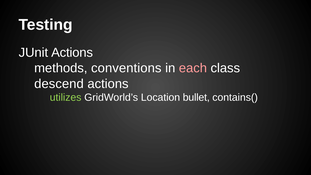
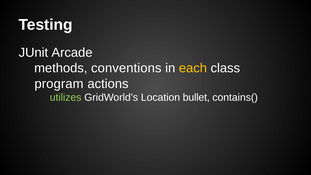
JUnit Actions: Actions -> Arcade (72, 53)
each colour: pink -> yellow (193, 68)
descend: descend -> program (59, 84)
